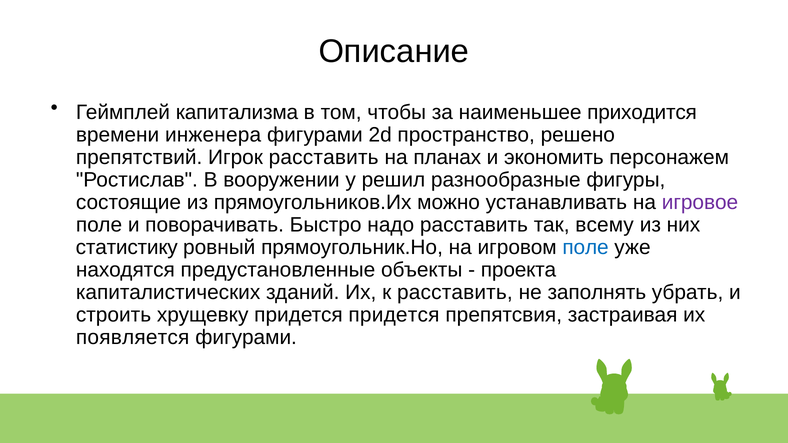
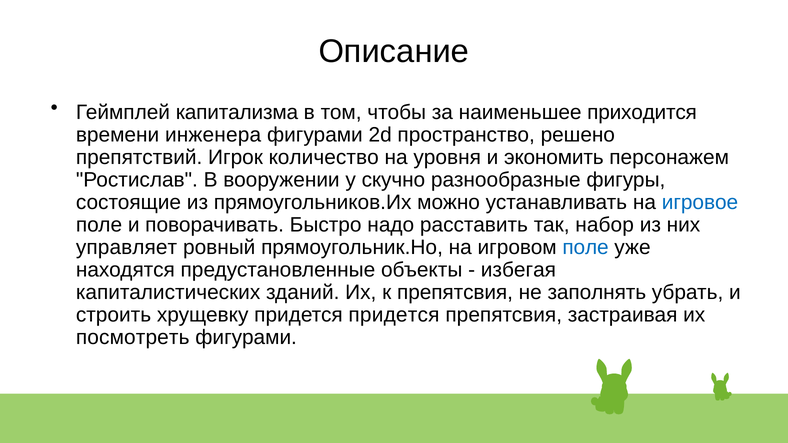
Игрок расставить: расставить -> количество (324, 157)
планах: планах -> уровня (447, 157)
решил: решил -> скучно (393, 180)
игровое colour: purple -> blue (700, 202)
всему: всему -> набор (605, 225)
статистику: статистику -> управляет (127, 248)
проекта: проекта -> избегая (518, 270)
к расставить: расставить -> препятсвия (455, 293)
появляется: появляется -> посмотреть (133, 338)
